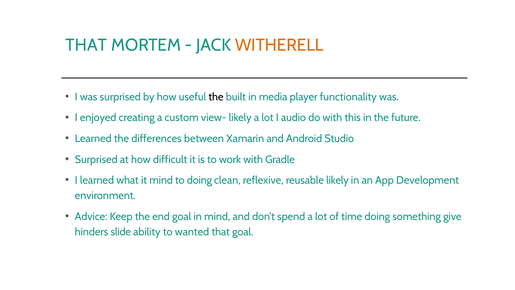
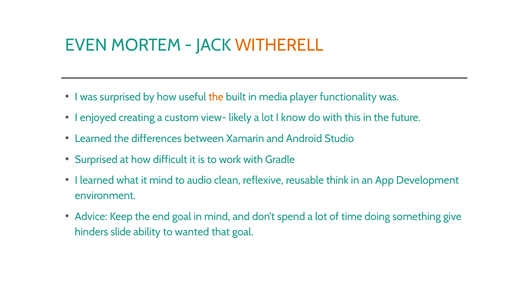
THAT: THAT -> EVEN (86, 45)
the colour: black -> orange (216, 97)
audio: audio -> know (293, 118)
to doing: doing -> audio (199, 180)
reusable likely: likely -> think (337, 180)
